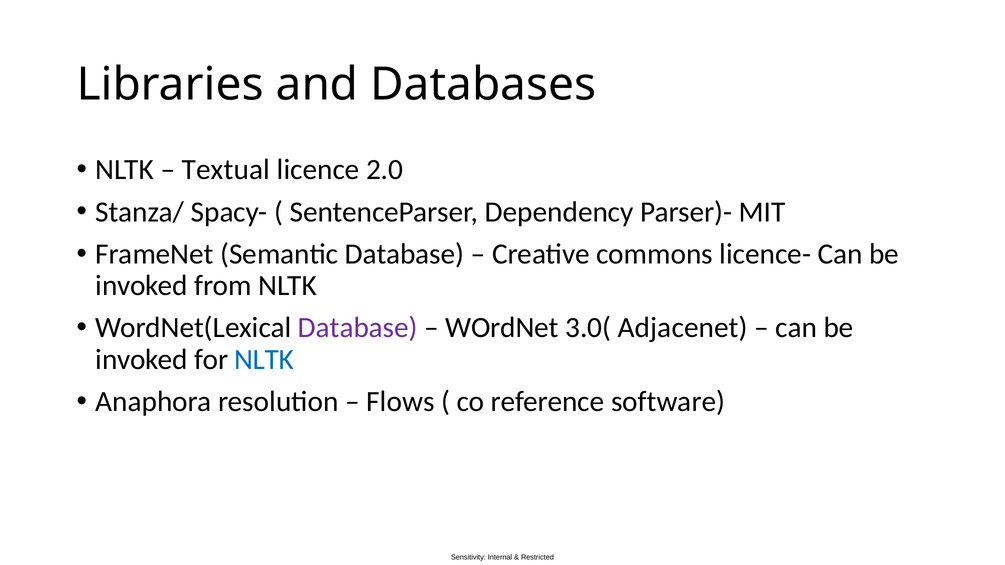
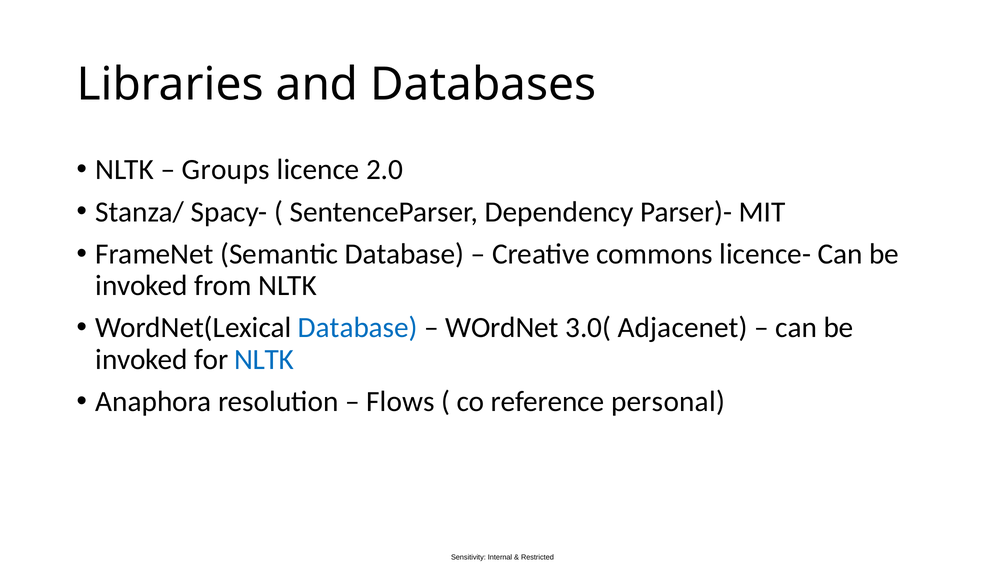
Textual: Textual -> Groups (226, 170)
Database colour: purple -> blue (358, 328)
software: software -> personal (668, 402)
